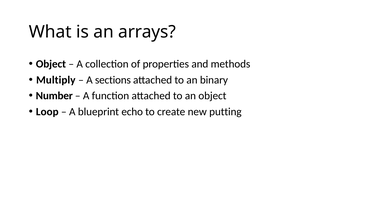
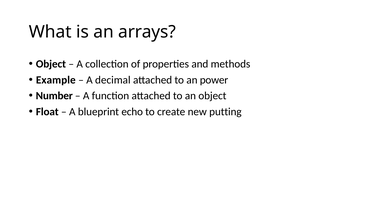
Multiply: Multiply -> Example (56, 80)
sections: sections -> decimal (113, 80)
binary: binary -> power (214, 80)
Loop: Loop -> Float (47, 111)
